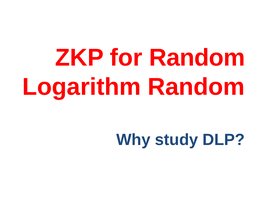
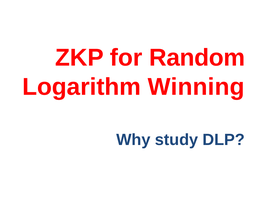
Logarithm Random: Random -> Winning (196, 87)
